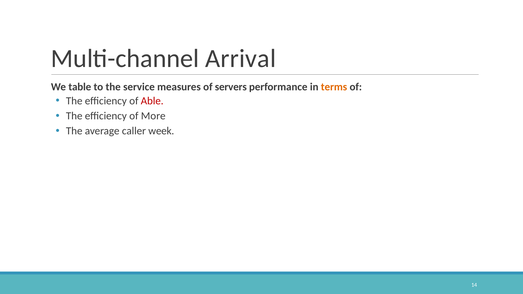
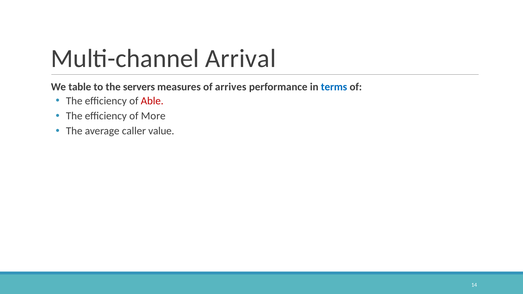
service: service -> servers (139, 87)
servers: servers -> arrives (231, 87)
terms colour: orange -> blue (334, 87)
week: week -> value (161, 131)
